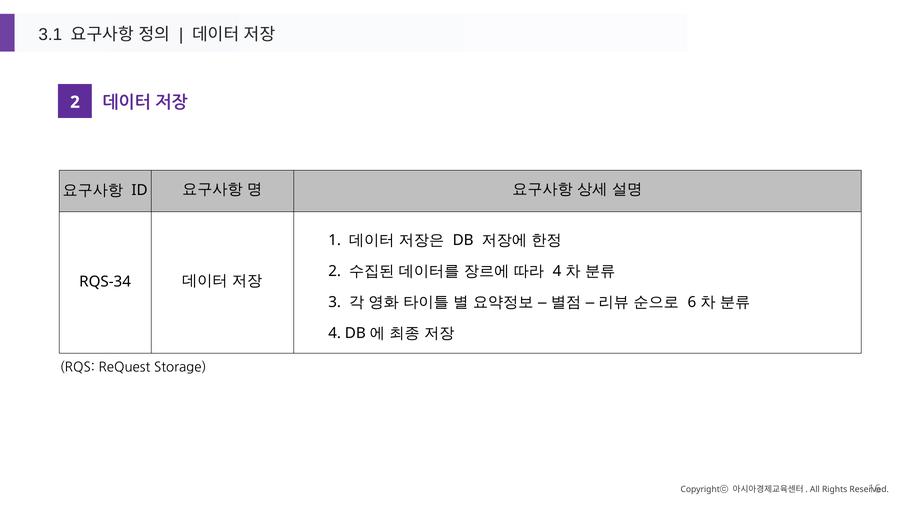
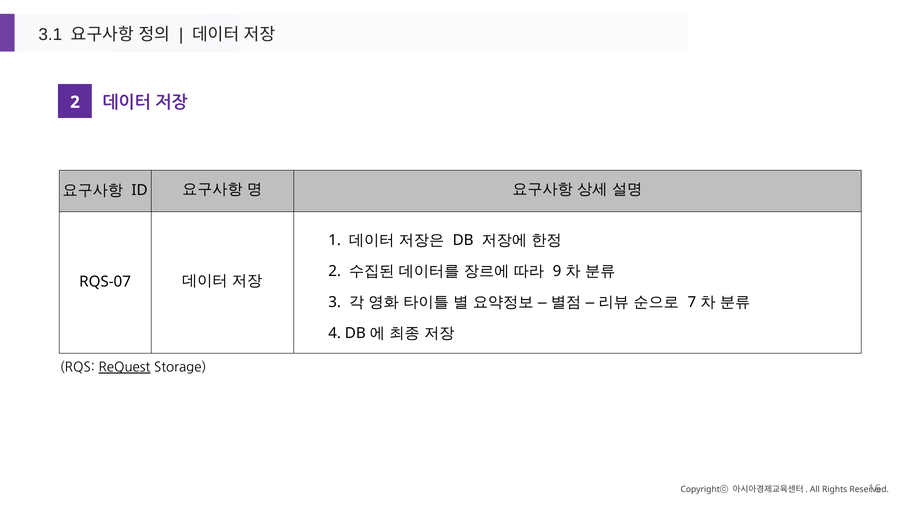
4: 4 -> 9 (557, 271)
RQS-34: RQS-34 -> RQS-07 (105, 281)
6: 6 -> 7 (692, 302)
ReQuest underline: none -> present (124, 367)
